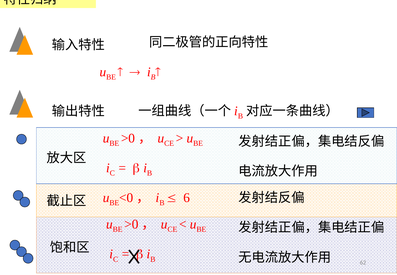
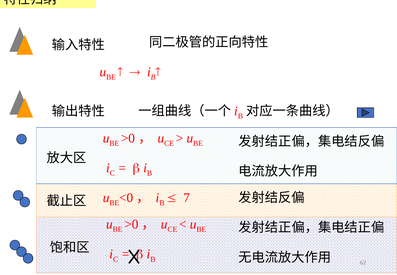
6: 6 -> 7 (187, 198)
